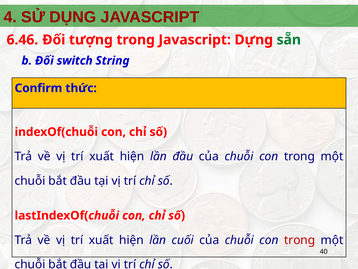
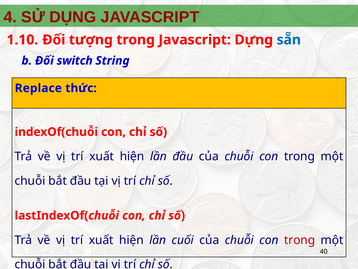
6.46: 6.46 -> 1.10 (22, 40)
sẵn colour: green -> blue (289, 40)
Confirm: Confirm -> Replace (38, 88)
